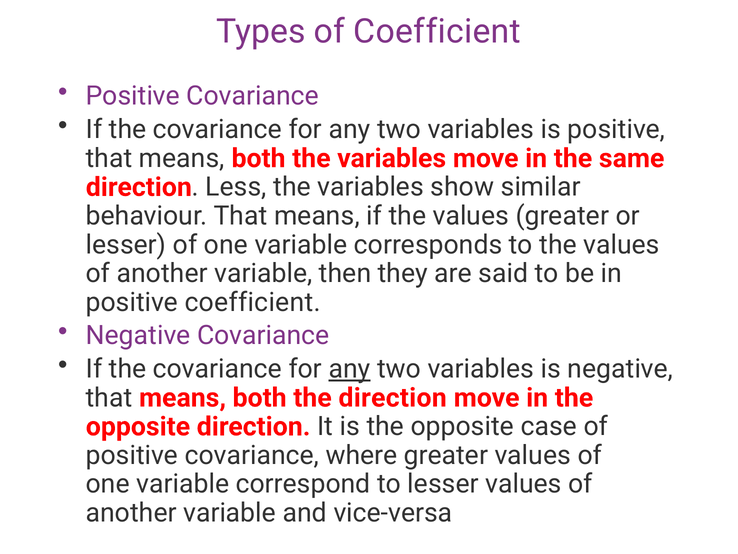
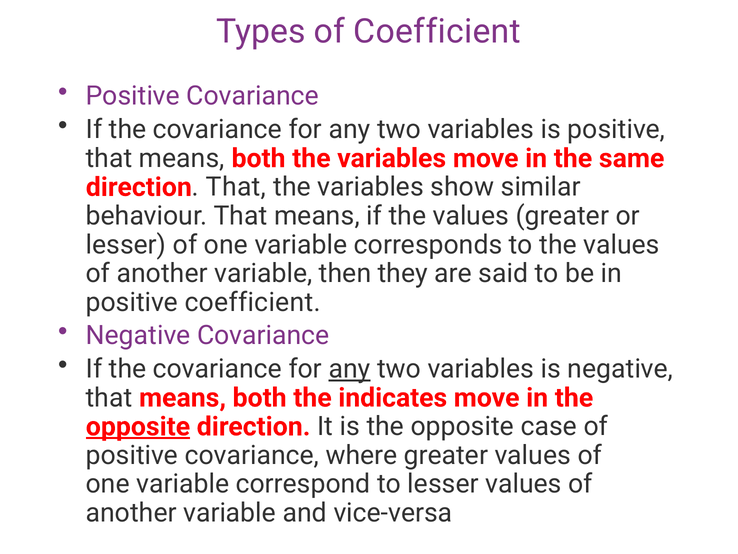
direction Less: Less -> That (236, 187)
the direction: direction -> indicates (393, 397)
opposite underline: none -> present (138, 426)
